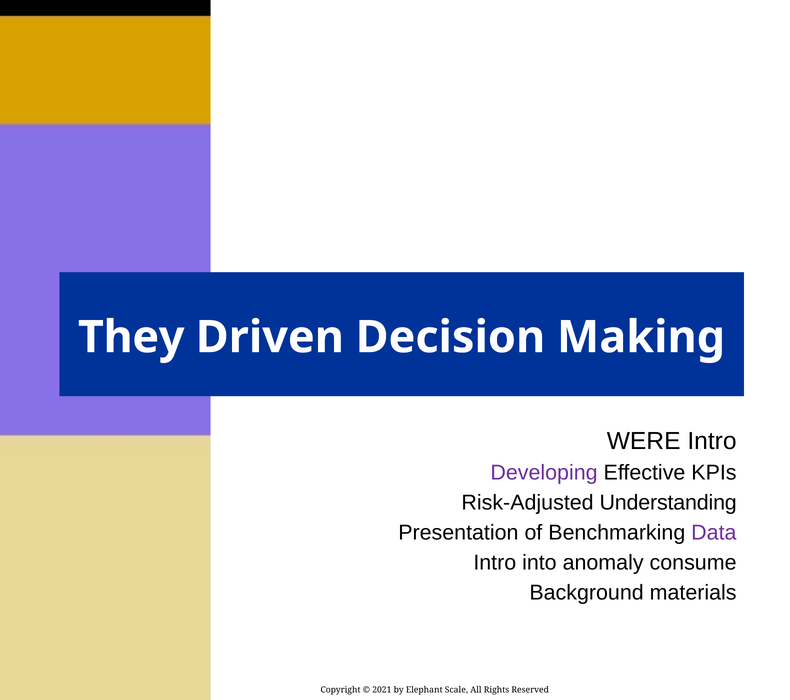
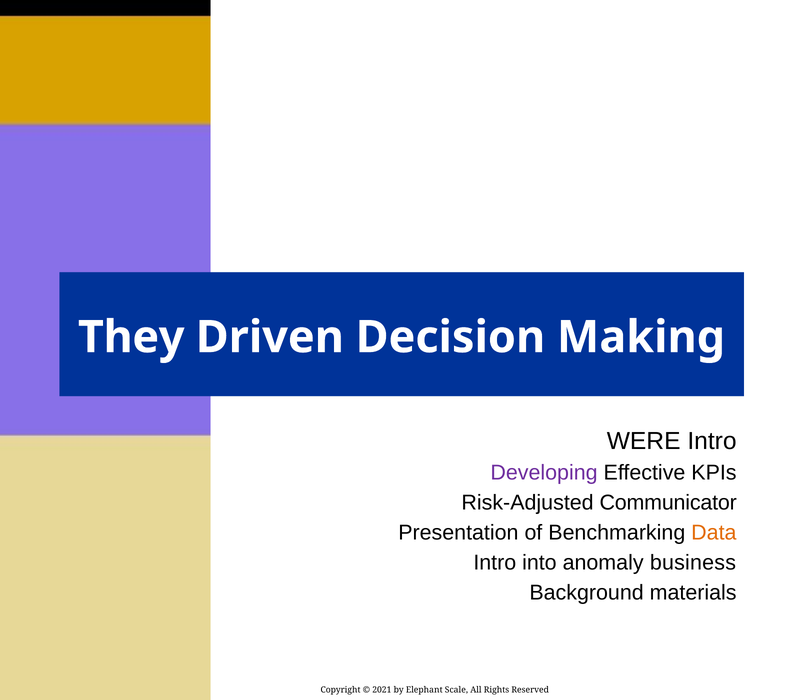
Understanding: Understanding -> Communicator (668, 502)
Data colour: purple -> orange (714, 532)
consume: consume -> business (693, 562)
